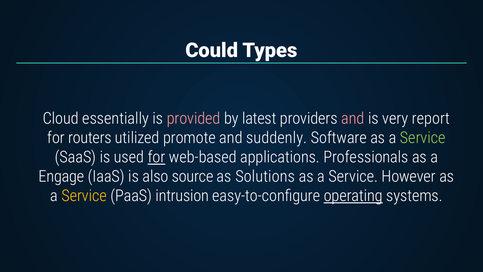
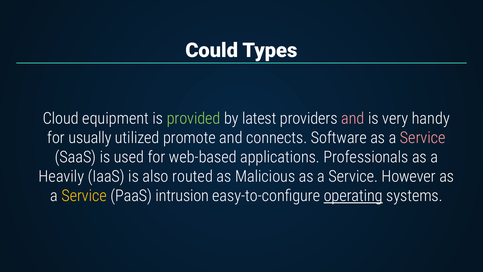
essentially: essentially -> equipment (116, 118)
provided colour: pink -> light green (194, 118)
report: report -> handy (431, 118)
routers: routers -> usually (90, 138)
suddenly: suddenly -> connects (277, 138)
Service colour: light green -> pink (423, 138)
for underline: present -> none (156, 157)
Engage: Engage -> Heavily (61, 176)
source: source -> routed (193, 176)
Solutions: Solutions -> Malicious (265, 176)
